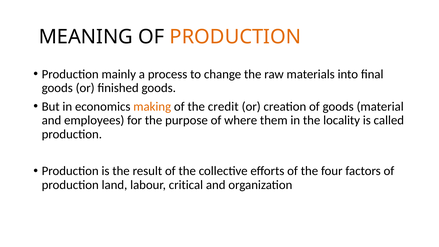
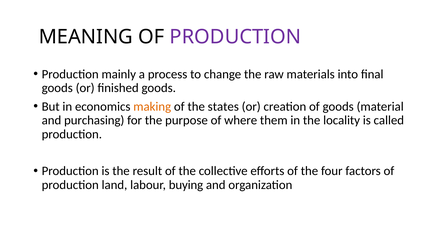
PRODUCTION colour: orange -> purple (235, 37)
credit: credit -> states (223, 106)
employees: employees -> purchasing (94, 120)
critical: critical -> buying (186, 185)
